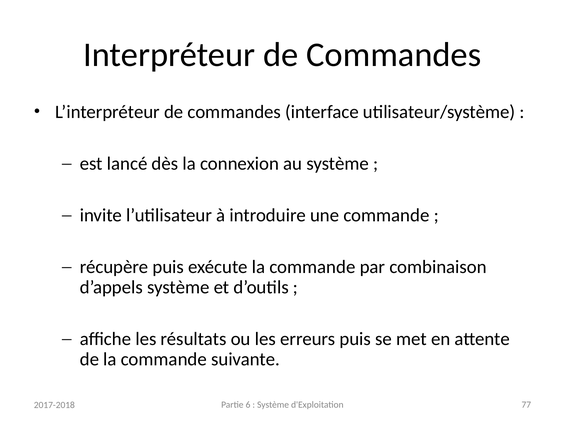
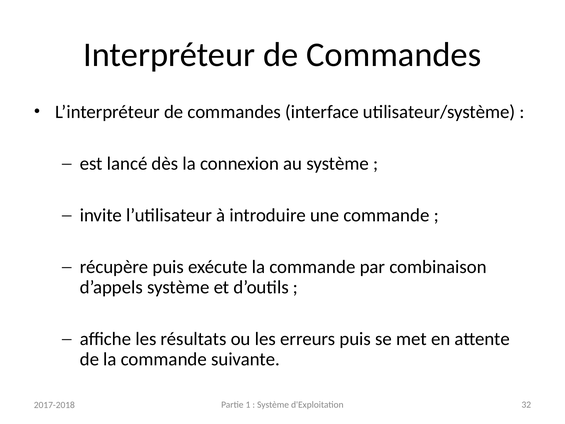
6: 6 -> 1 (248, 405)
77: 77 -> 32 (526, 405)
